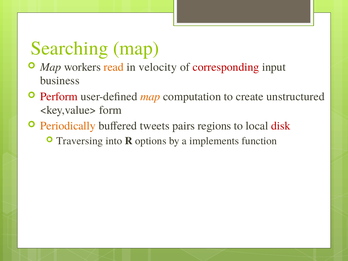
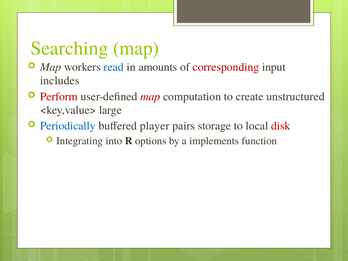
read colour: orange -> blue (114, 67)
velocity: velocity -> amounts (158, 67)
business: business -> includes (60, 81)
map colour: orange -> red (150, 97)
form: form -> large (110, 110)
Periodically colour: orange -> blue (68, 126)
tweets: tweets -> player (155, 126)
regions: regions -> storage (214, 126)
Traversing: Traversing -> Integrating (80, 141)
